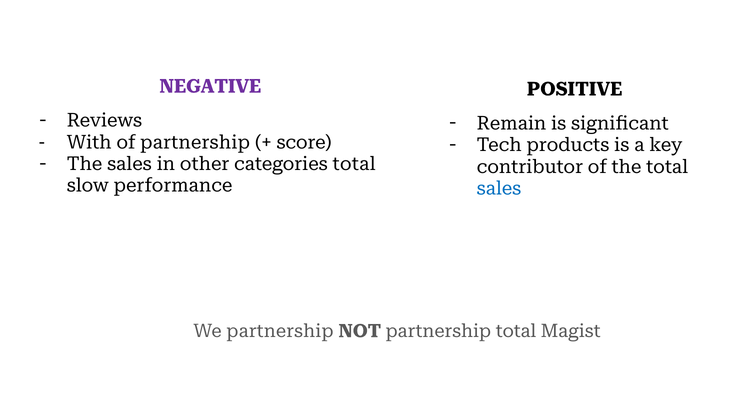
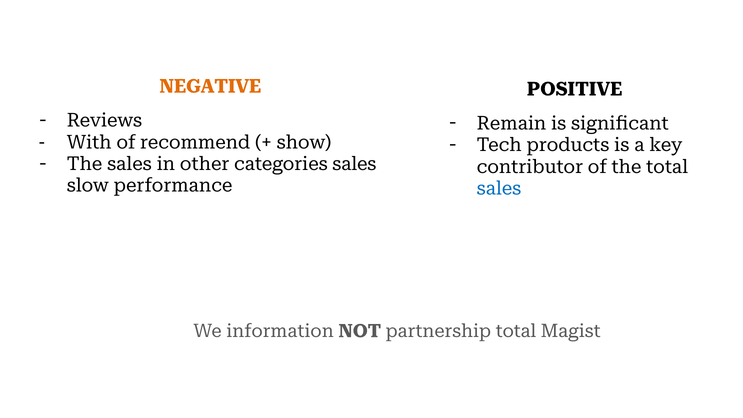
NEGATIVE colour: purple -> orange (210, 86)
of partnership: partnership -> recommend (195, 142)
score: score -> show (304, 142)
categories total: total -> sales (354, 164)
We partnership: partnership -> information (280, 331)
